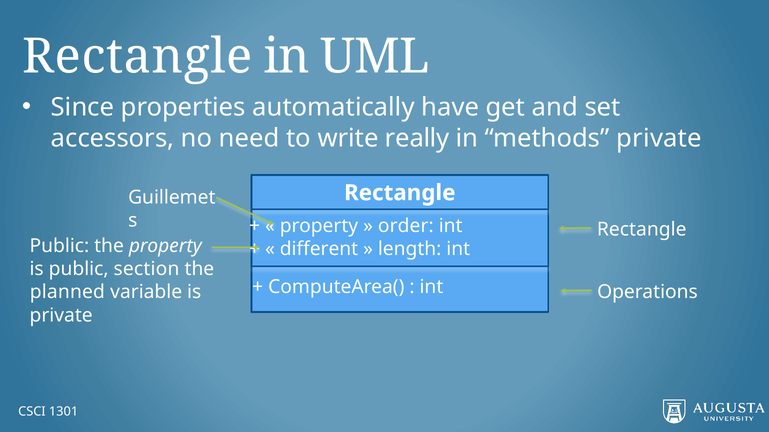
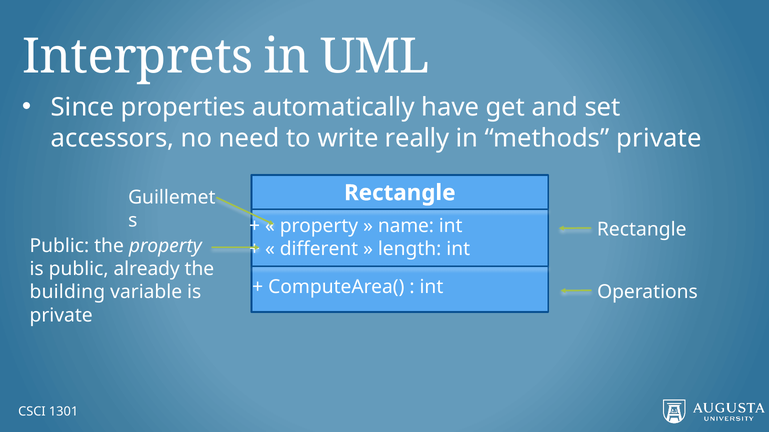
Rectangle: Rectangle -> Interprets (138, 57)
order: order -> name (406, 226)
section: section -> already (147, 270)
planned: planned -> building (67, 293)
